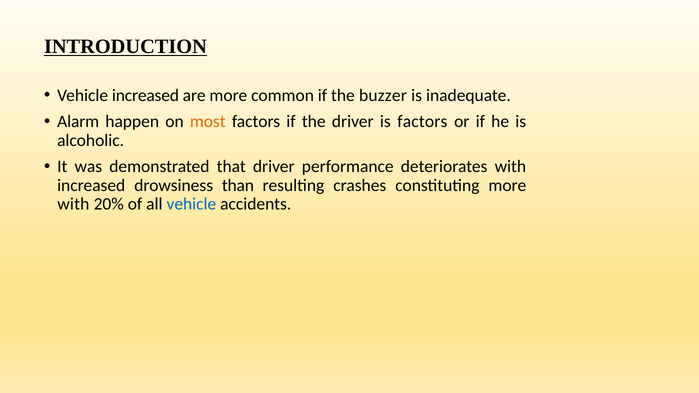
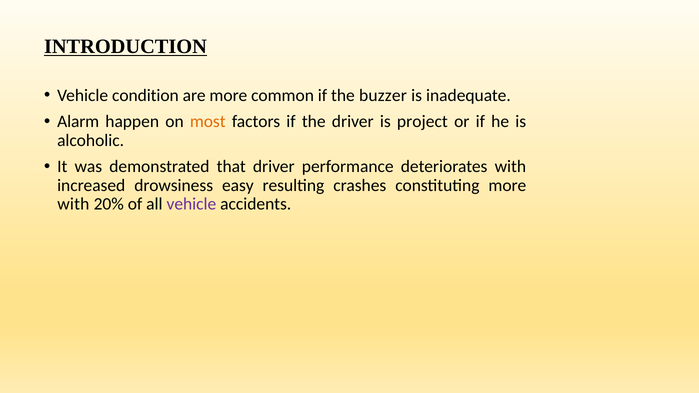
Vehicle increased: increased -> condition (145, 95)
is factors: factors -> project (422, 122)
than: than -> easy (238, 185)
vehicle colour: blue -> purple (191, 204)
